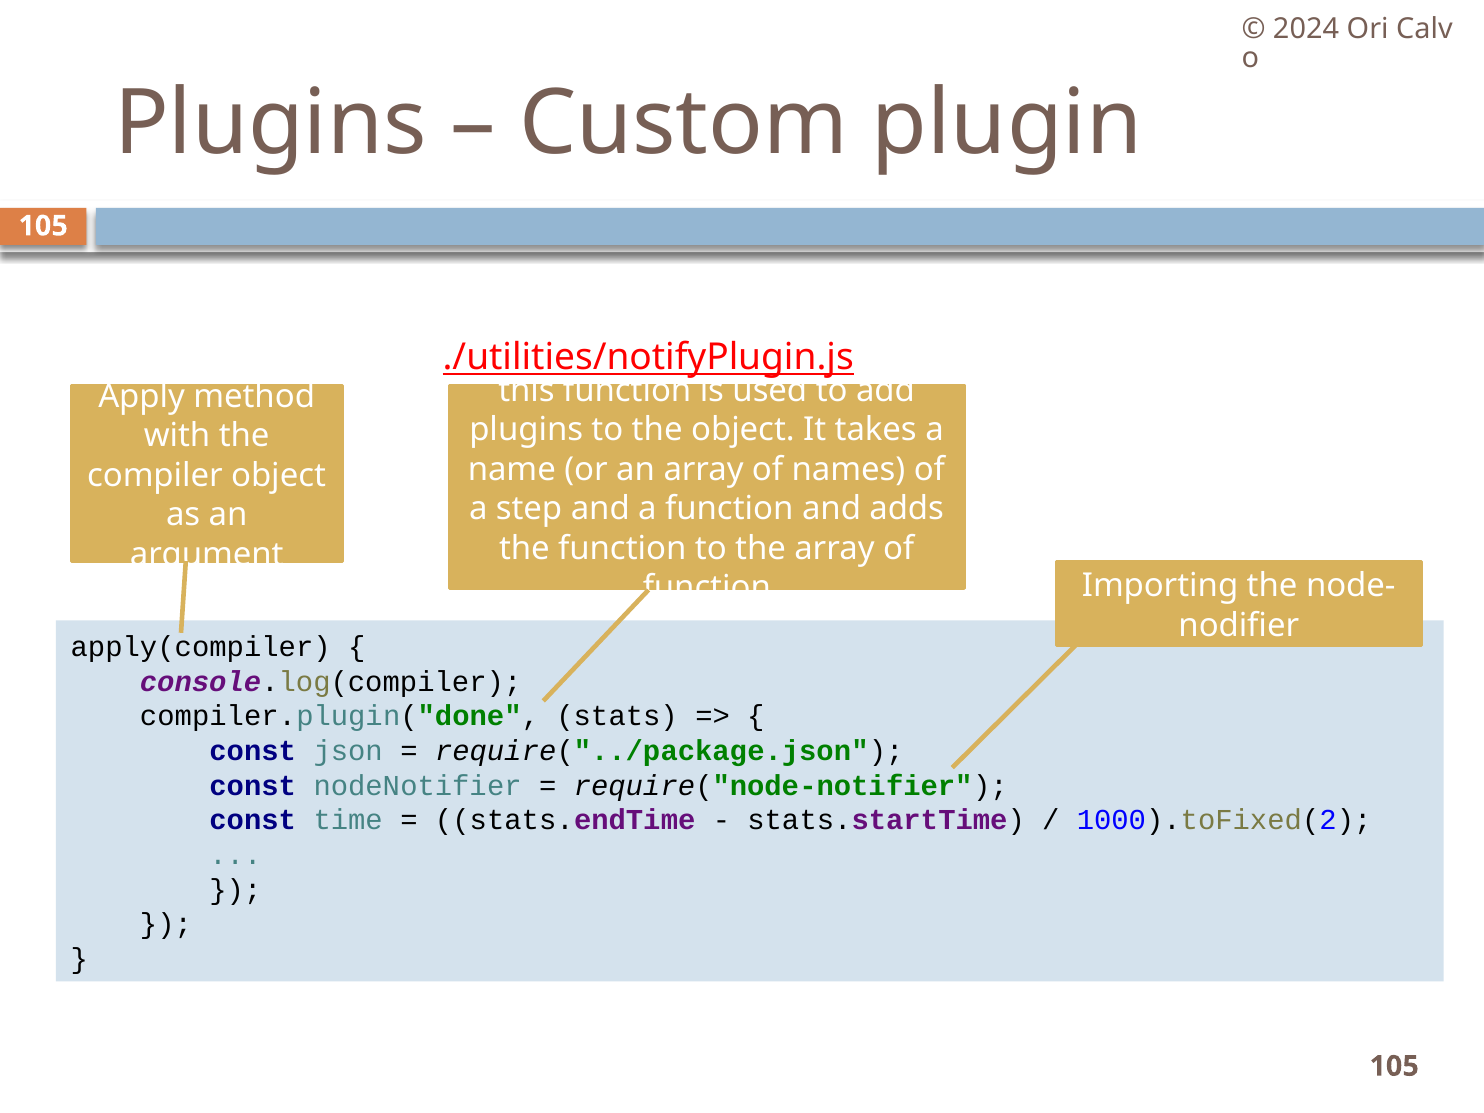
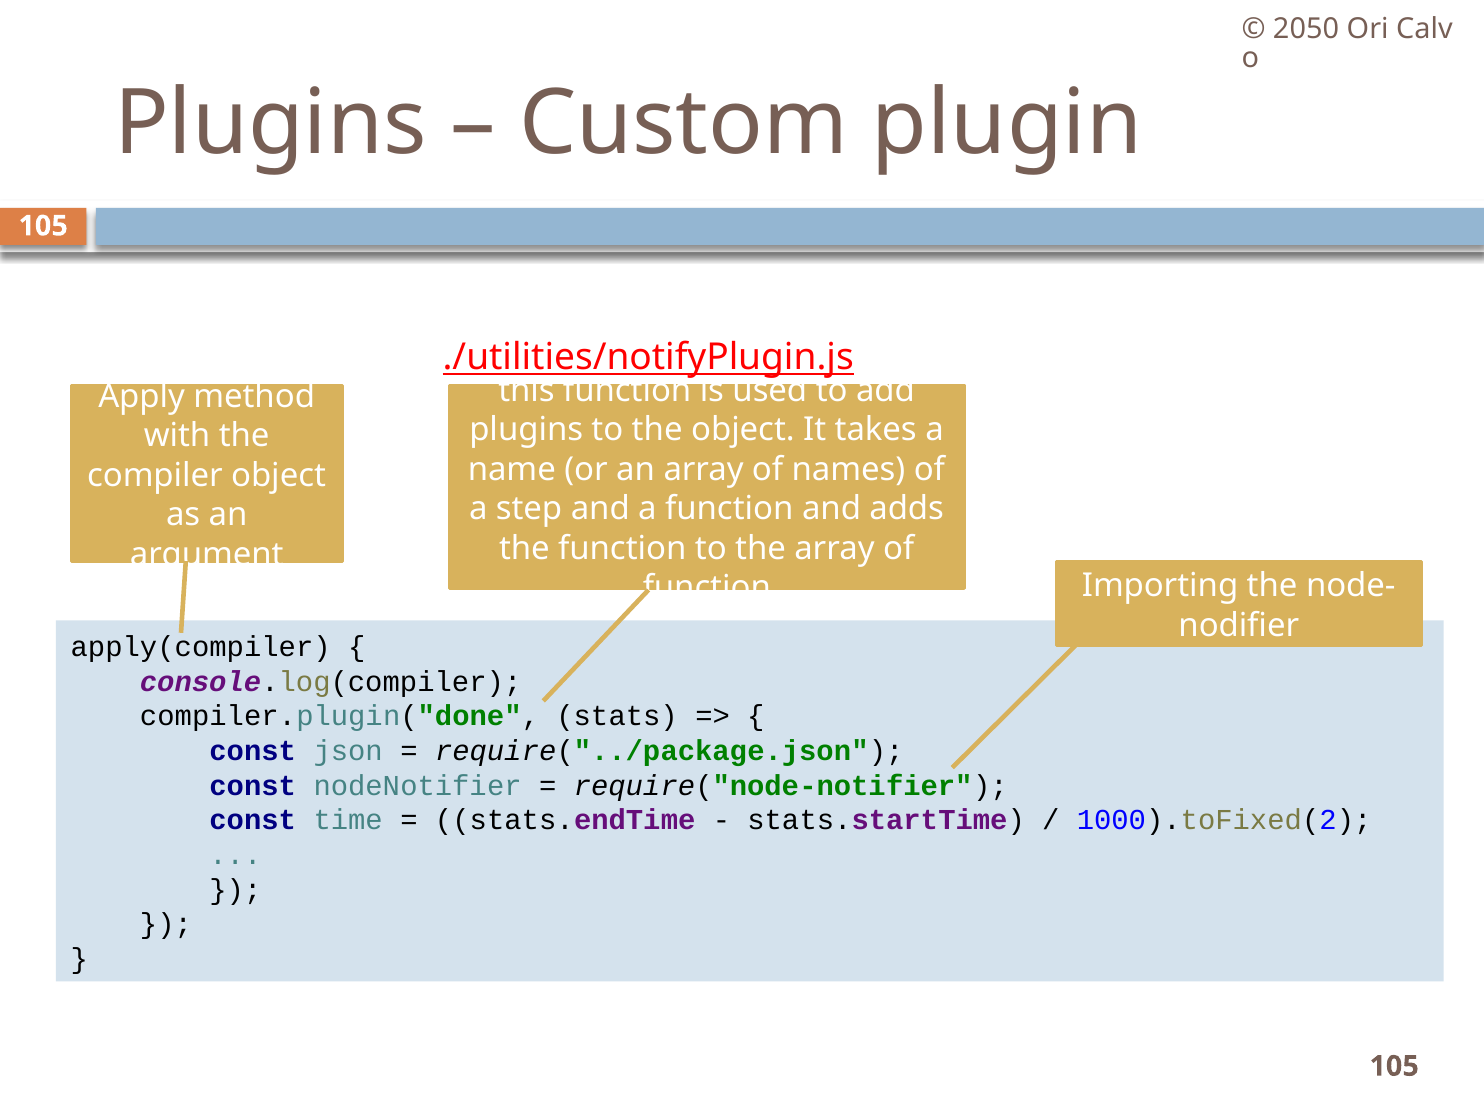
2024: 2024 -> 2050 (1306, 29)
